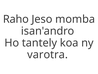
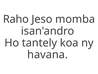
varotra: varotra -> havana (48, 54)
